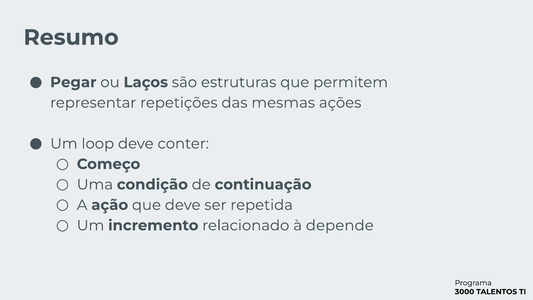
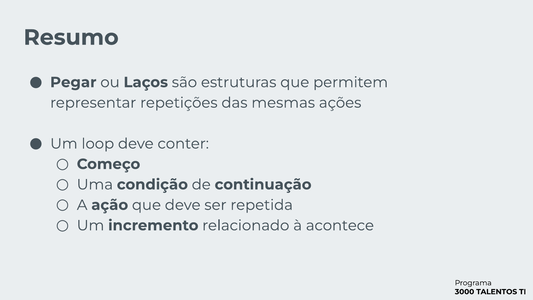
depende: depende -> acontece (340, 225)
